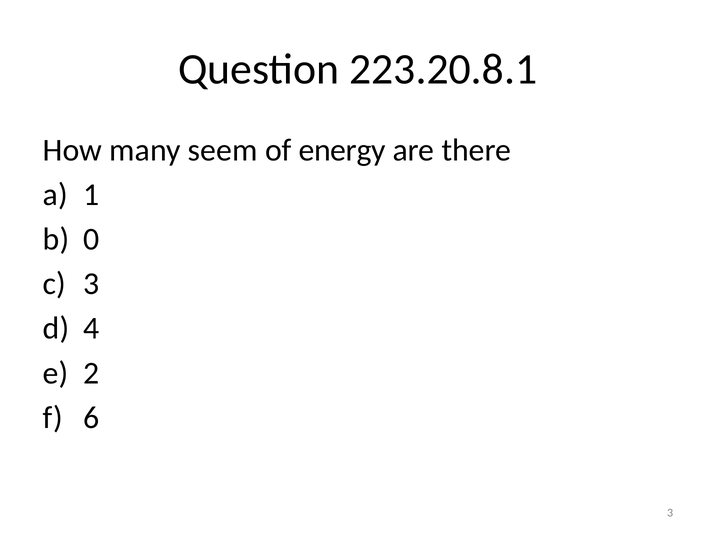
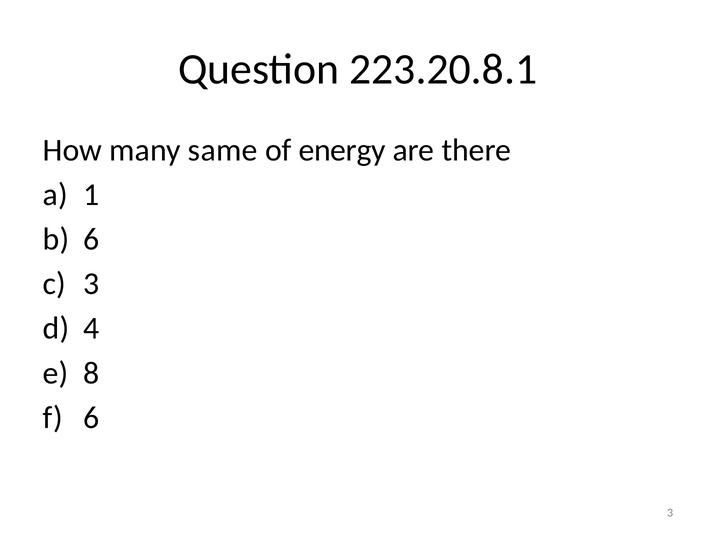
seem: seem -> same (223, 150)
0: 0 -> 6 (91, 239)
2: 2 -> 8 (91, 373)
